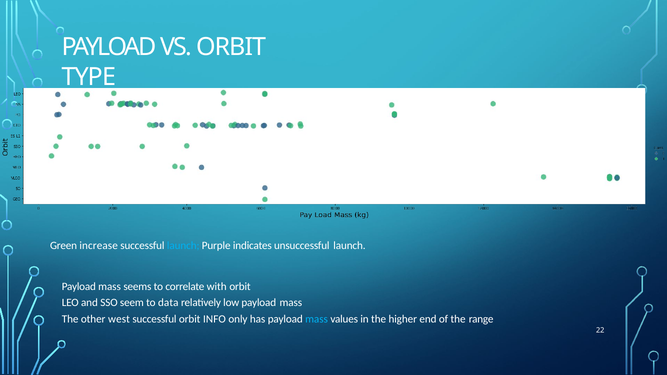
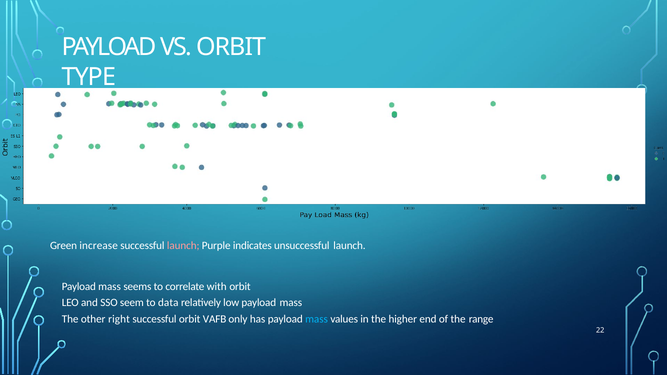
launch colour: light blue -> pink (183, 246)
west: west -> right (119, 319)
INFO: INFO -> VAFB (215, 319)
